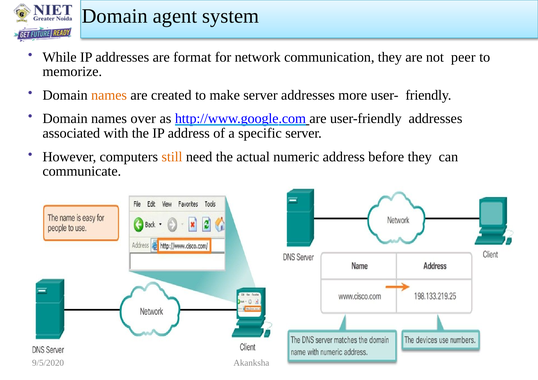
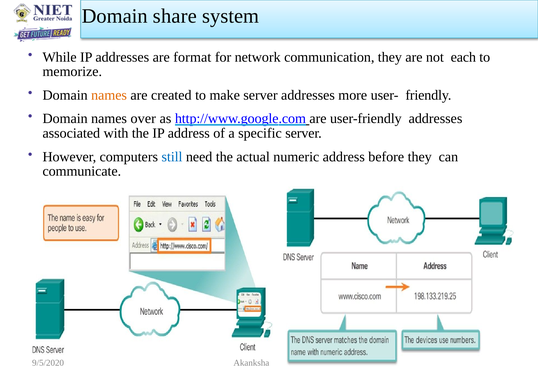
agent: agent -> share (175, 16)
peer: peer -> each (463, 57)
still colour: orange -> blue (172, 157)
